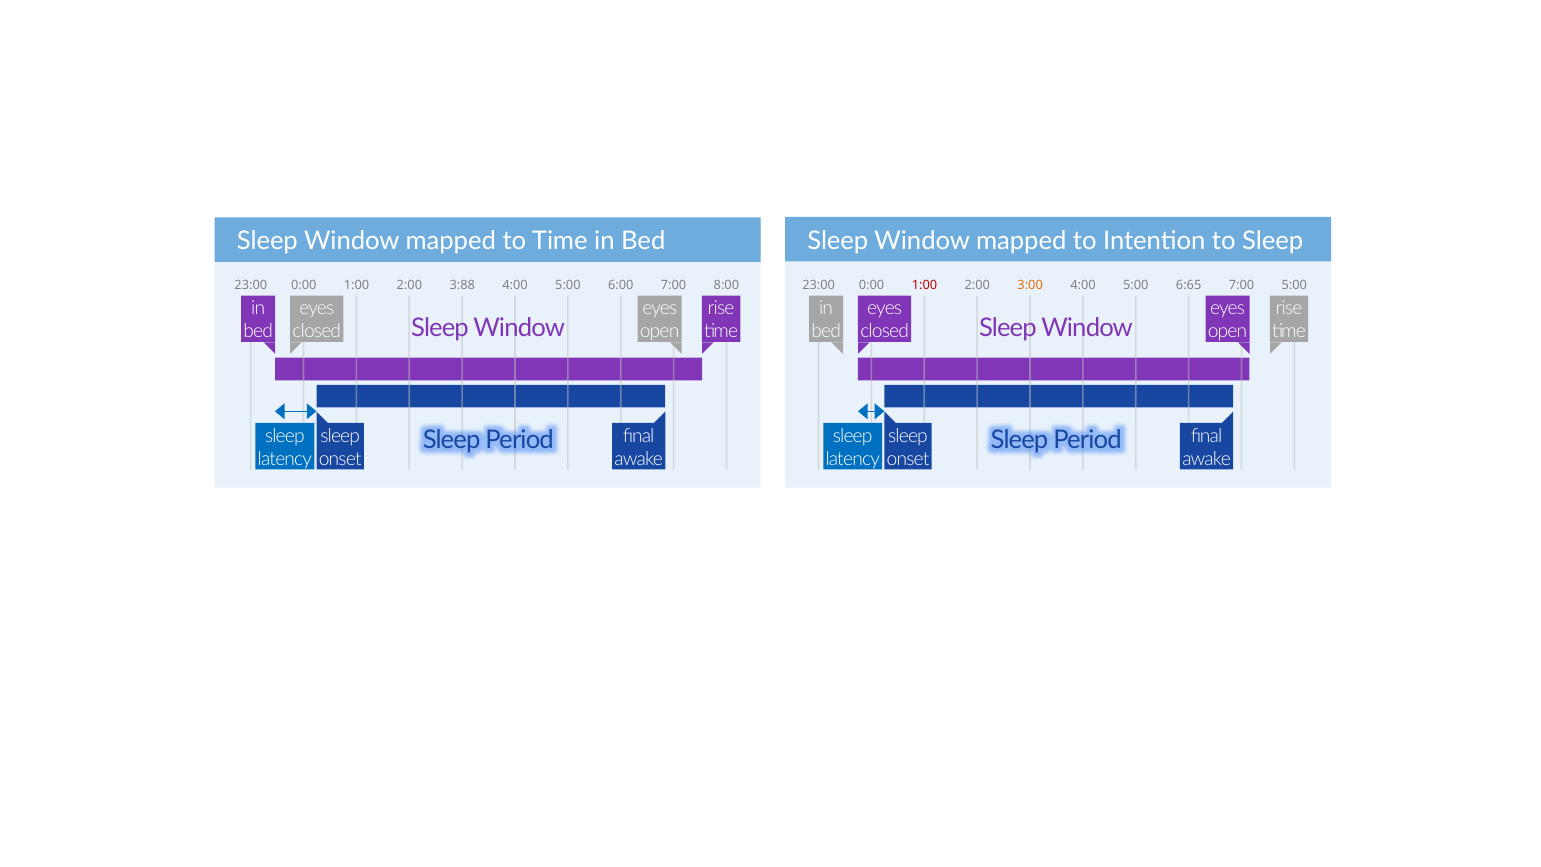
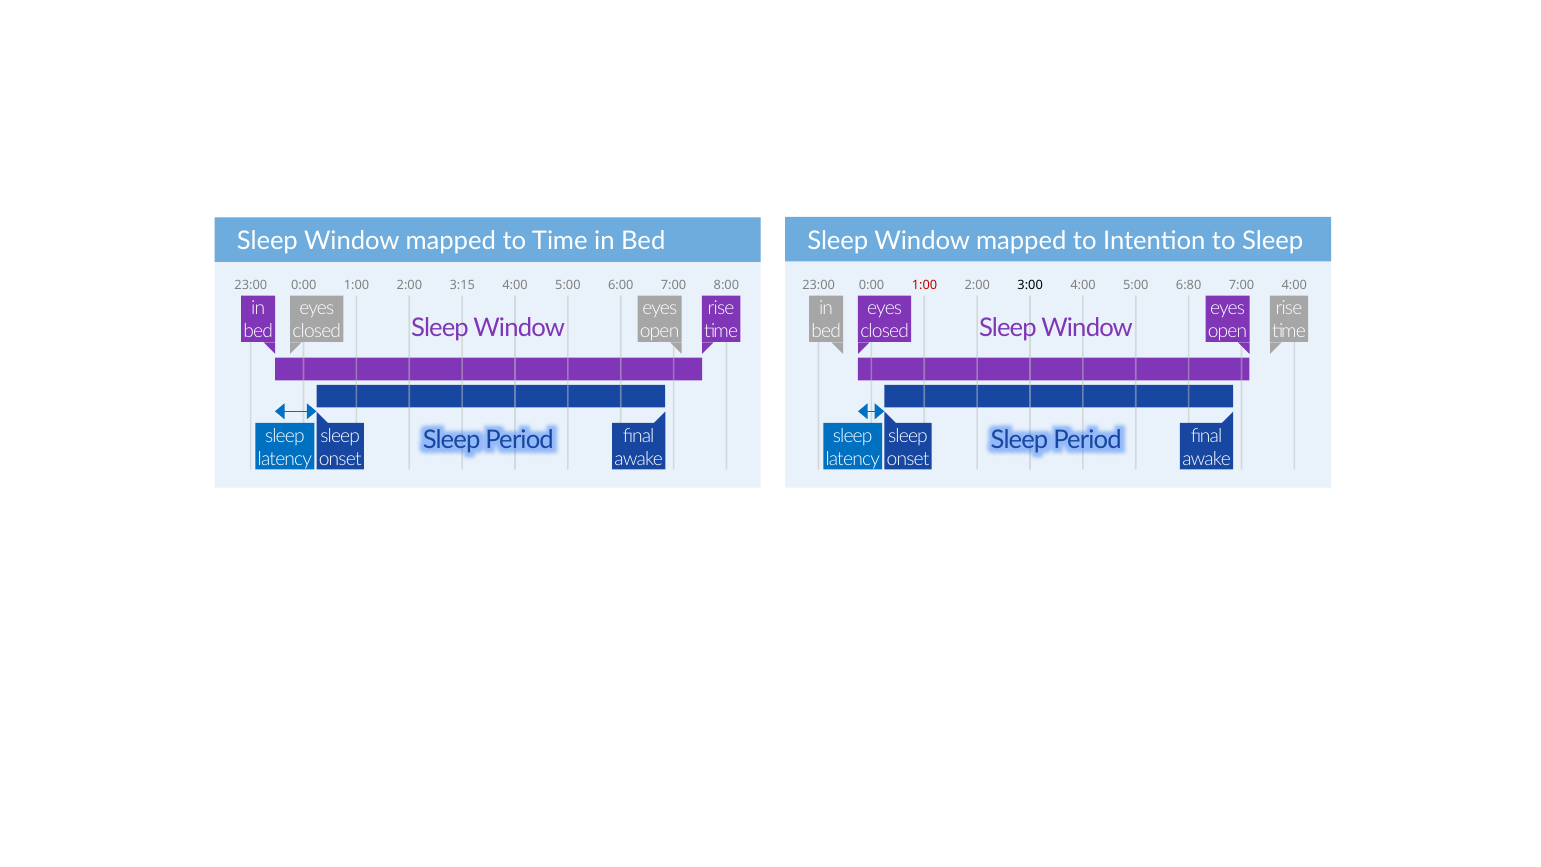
3:88: 3:88 -> 3:15 (462, 285)
3:00 colour: orange -> black (1030, 285)
6:65: 6:65 -> 6:80 (1189, 285)
7:00 5:00: 5:00 -> 4:00 (1294, 285)
